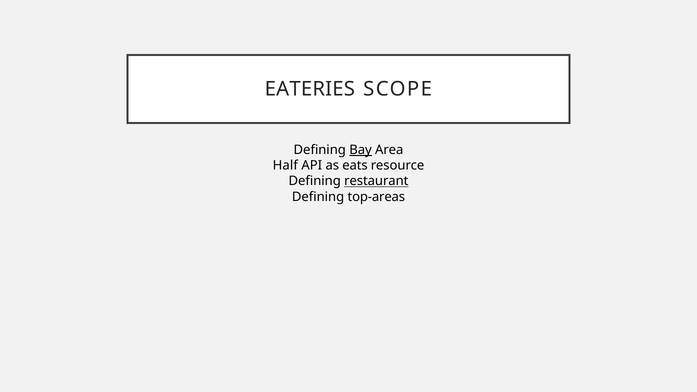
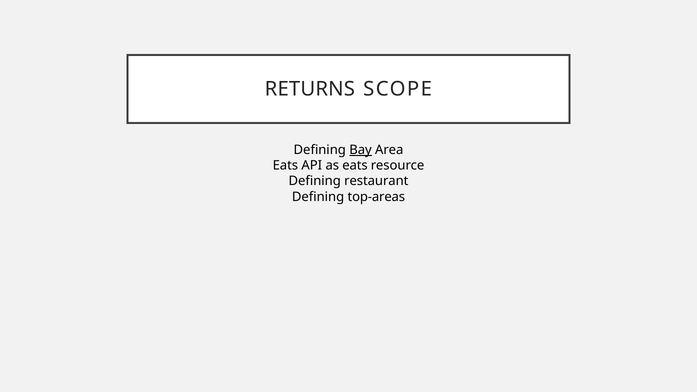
EATERIES: EATERIES -> RETURNS (310, 89)
Half: Half -> Eats (285, 165)
restaurant underline: present -> none (376, 181)
